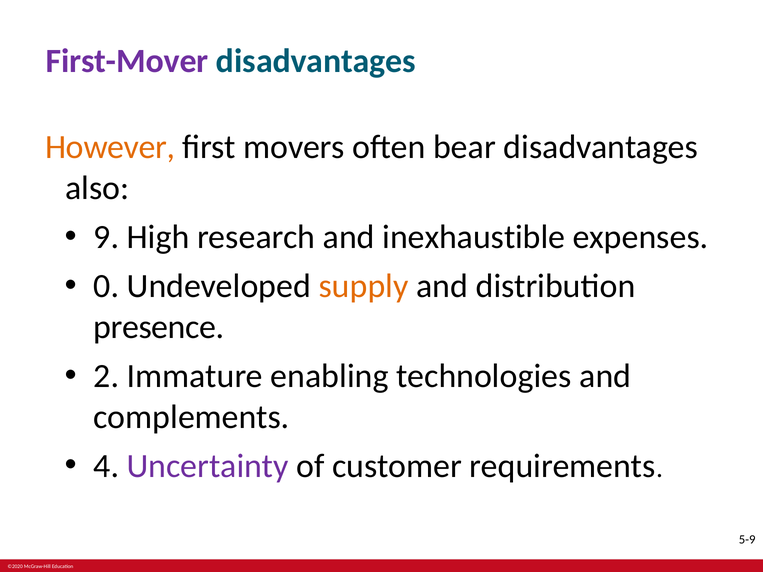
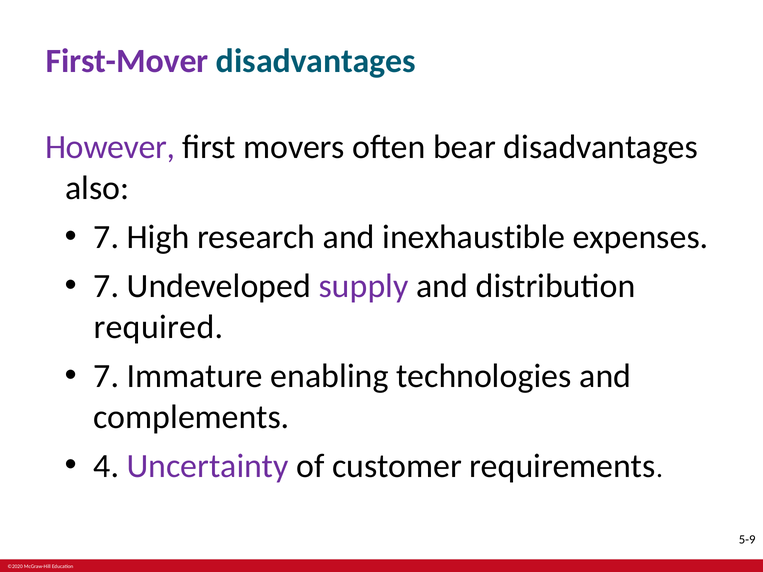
However colour: orange -> purple (110, 147)
9: 9 -> 7 (106, 237)
0: 0 -> 7 (106, 286)
supply colour: orange -> purple (364, 286)
presence: presence -> required (158, 327)
2: 2 -> 7 (106, 376)
